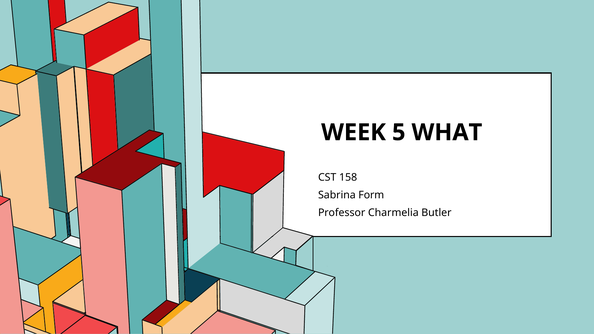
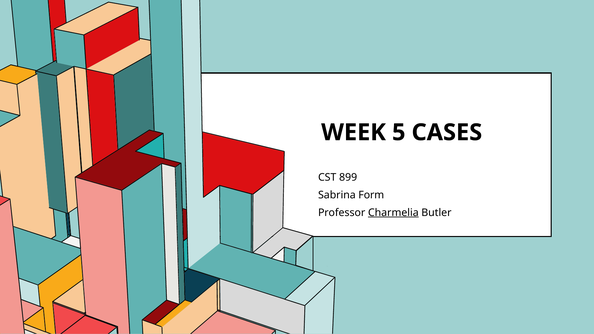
WHAT: WHAT -> CASES (447, 132)
158: 158 -> 899 (348, 178)
Charmelia underline: none -> present (393, 213)
